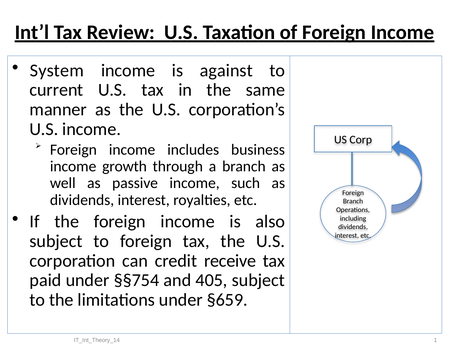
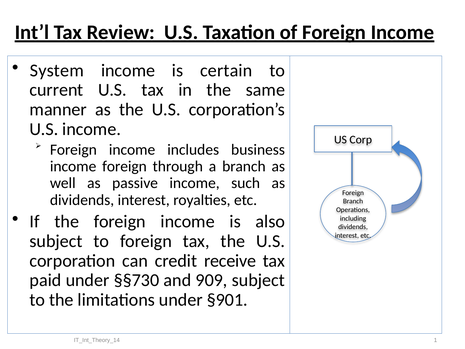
against: against -> certain (226, 70)
income growth: growth -> foreign (124, 166)
§§754: §§754 -> §§730 (136, 280)
405: 405 -> 909 (212, 280)
§659: §659 -> §901 (227, 300)
